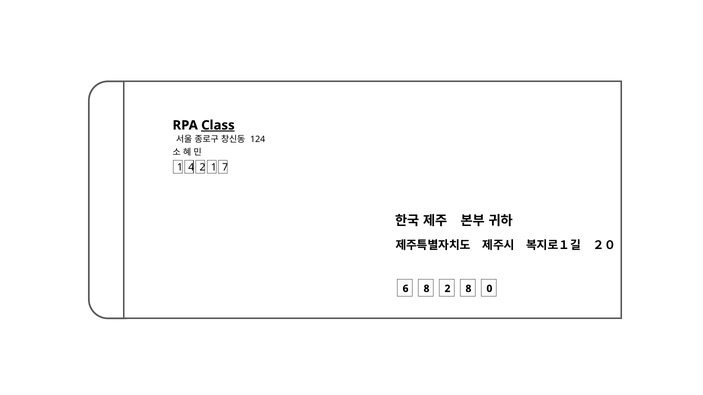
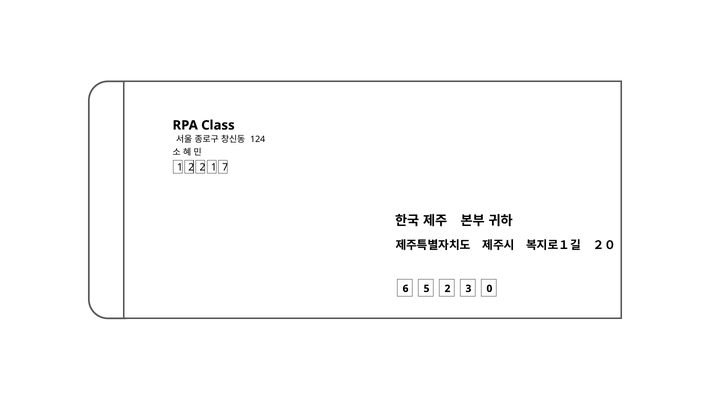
Class underline: present -> none (218, 125)
1 4: 4 -> 2 (191, 168)
6 8: 8 -> 5 (427, 289)
2 8: 8 -> 3 (468, 289)
